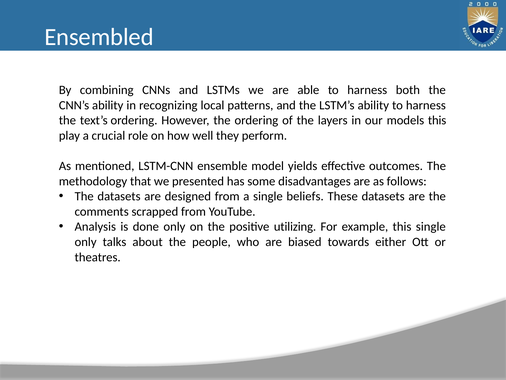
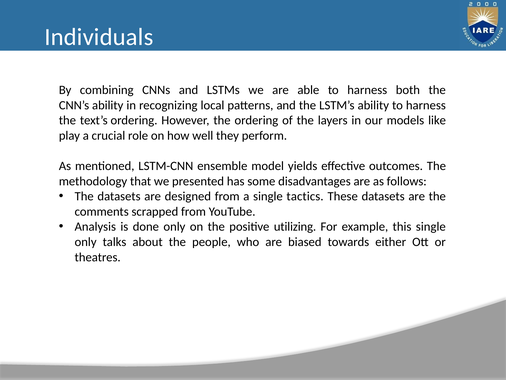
Ensembled: Ensembled -> Individuals (99, 37)
models this: this -> like (437, 120)
beliefs: beliefs -> tactics (305, 196)
